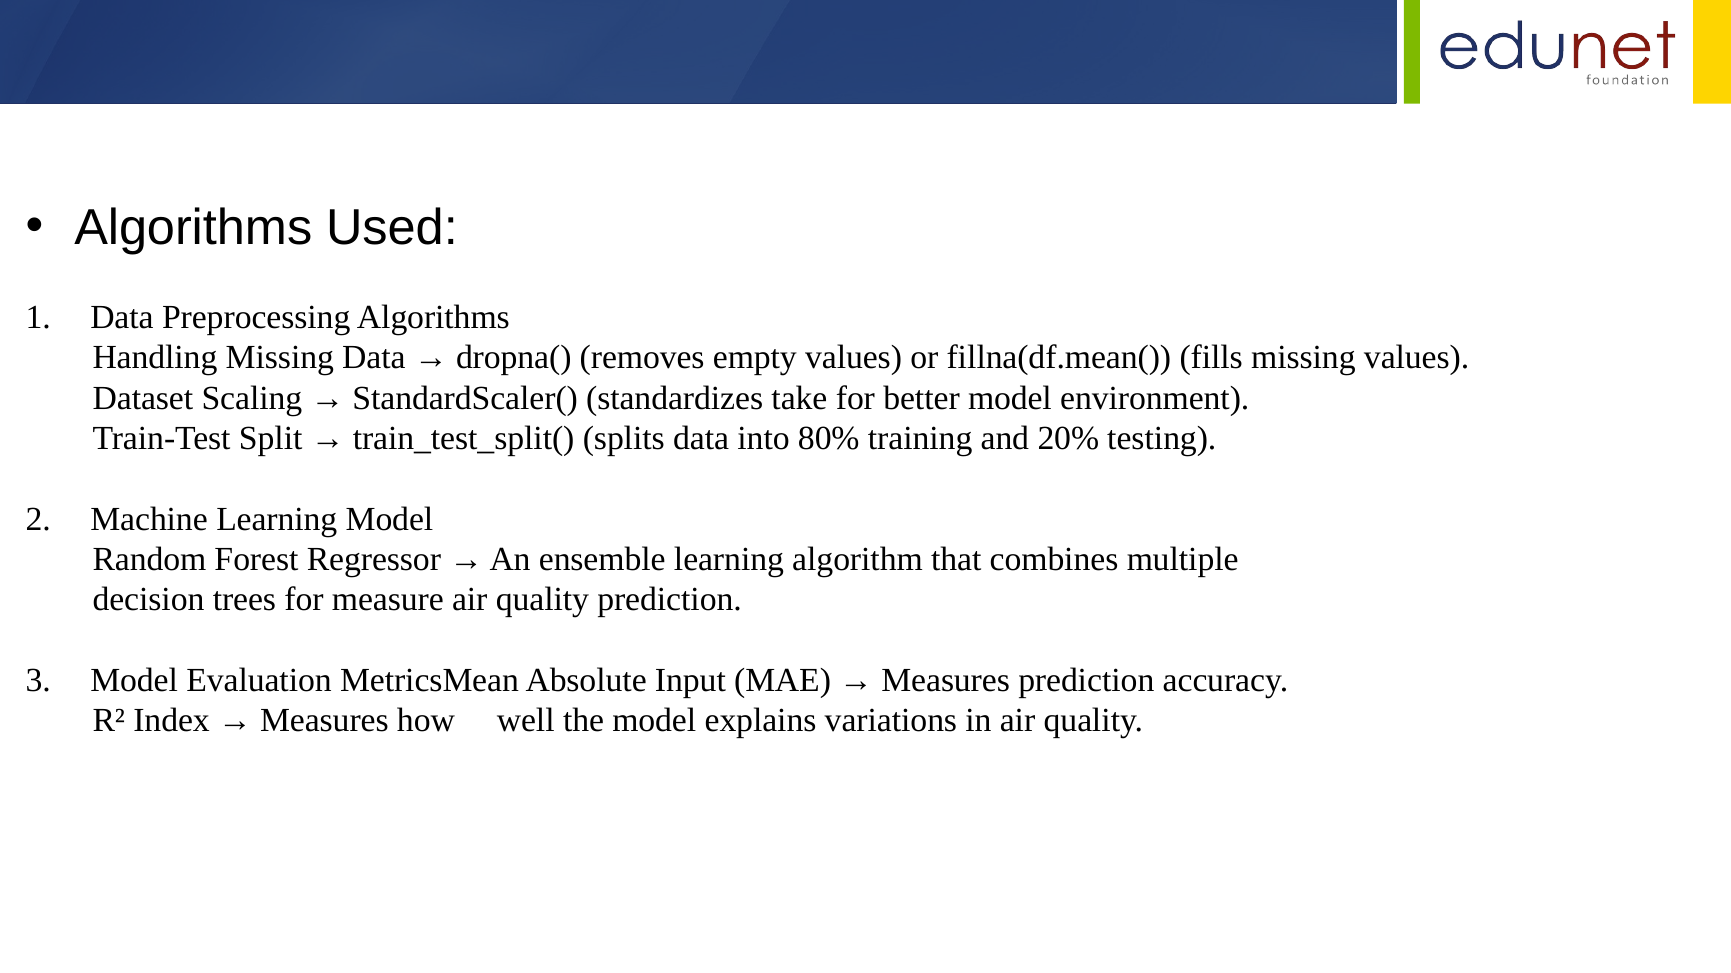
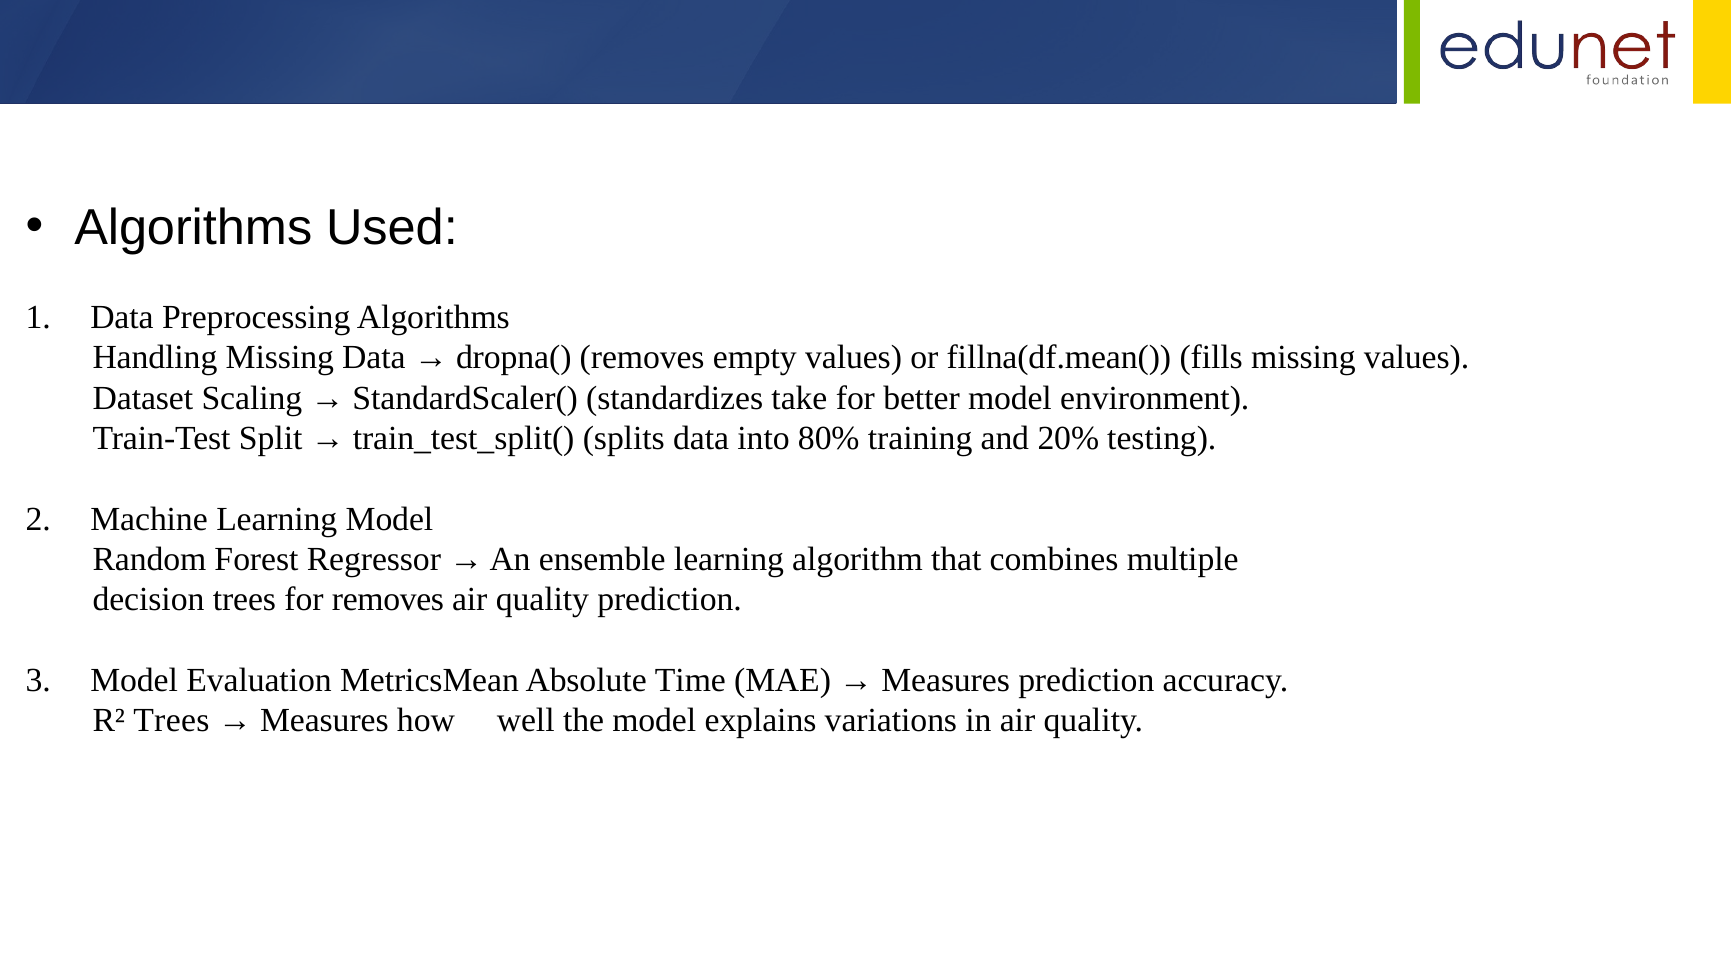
for measure: measure -> removes (388, 600)
Input: Input -> Time (690, 681)
R² Index: Index -> Trees (171, 721)
